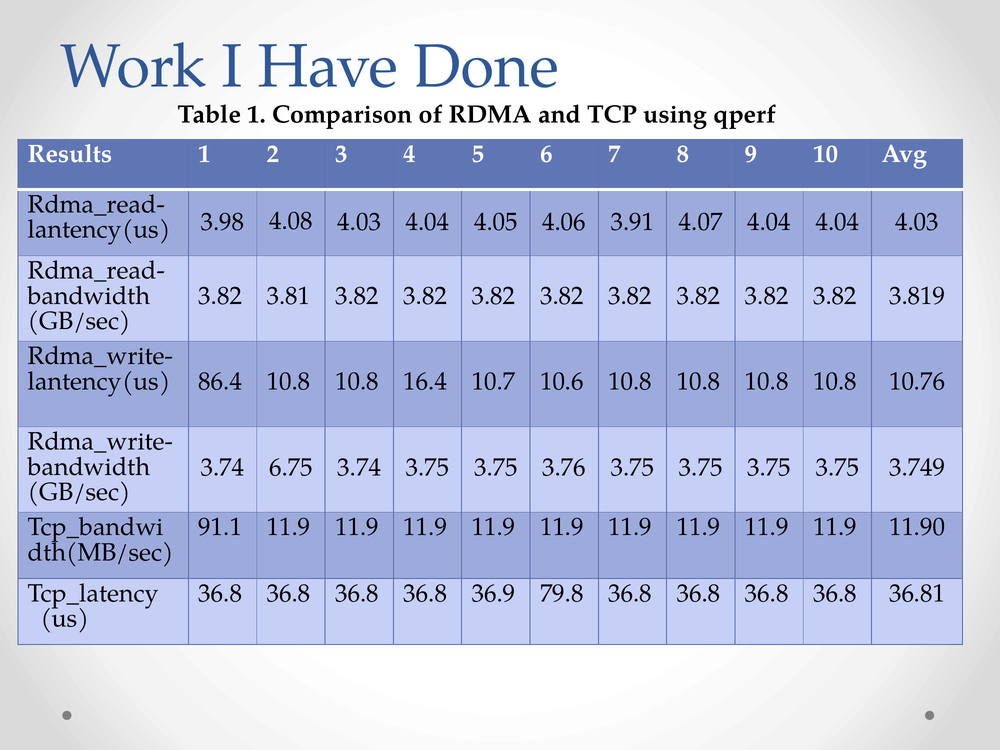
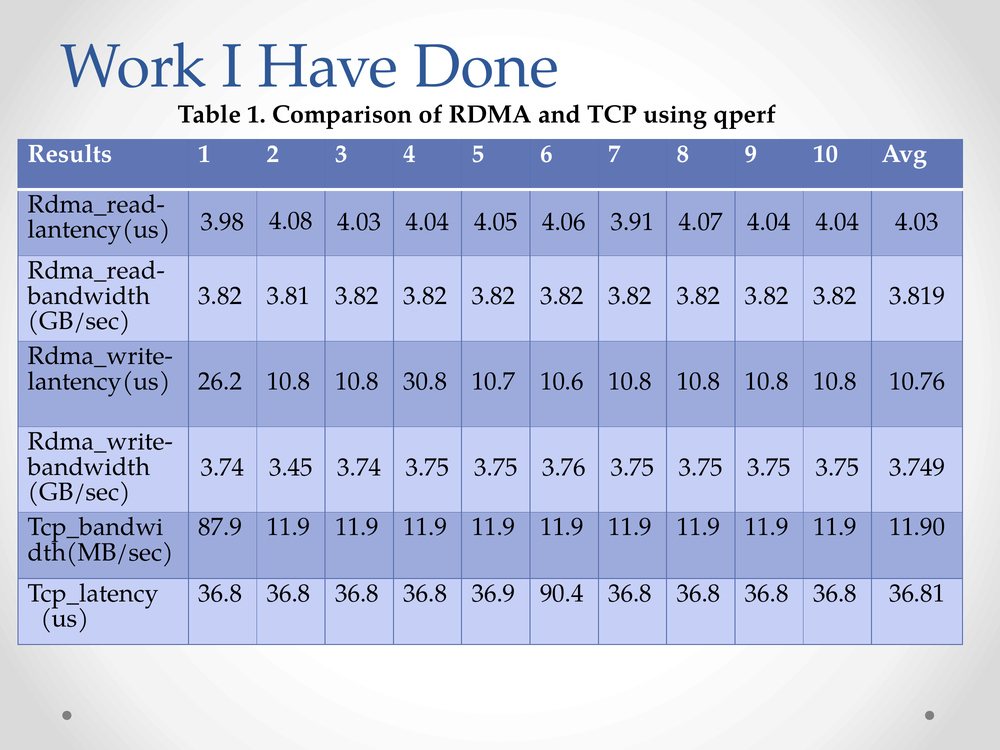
86.4: 86.4 -> 26.2 (220, 381)
16.4: 16.4 -> 30.8 (425, 381)
6.75: 6.75 -> 3.45 (291, 467)
91.1: 91.1 -> 87.9 (220, 527)
79.8: 79.8 -> 90.4 (562, 593)
